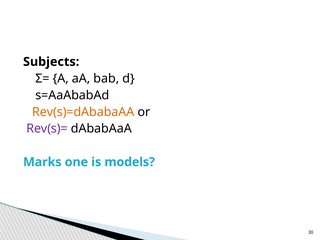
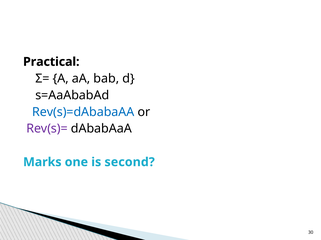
Subjects: Subjects -> Practical (51, 62)
Rev(s)=dAbabaAA colour: orange -> blue (83, 112)
models: models -> second (130, 163)
